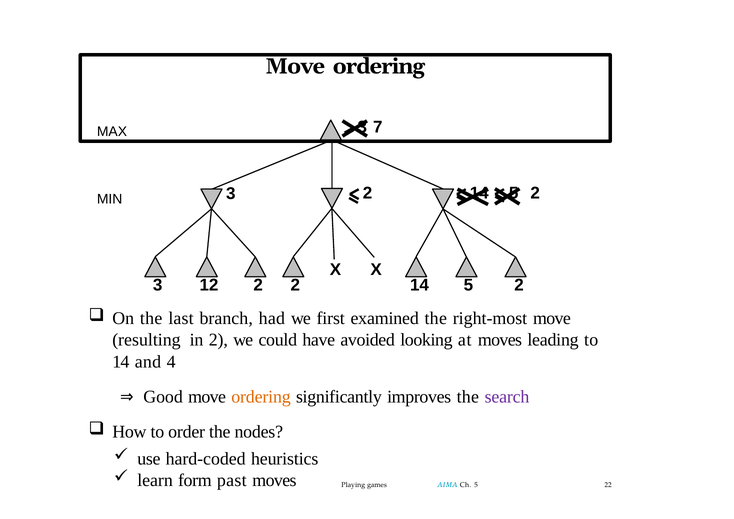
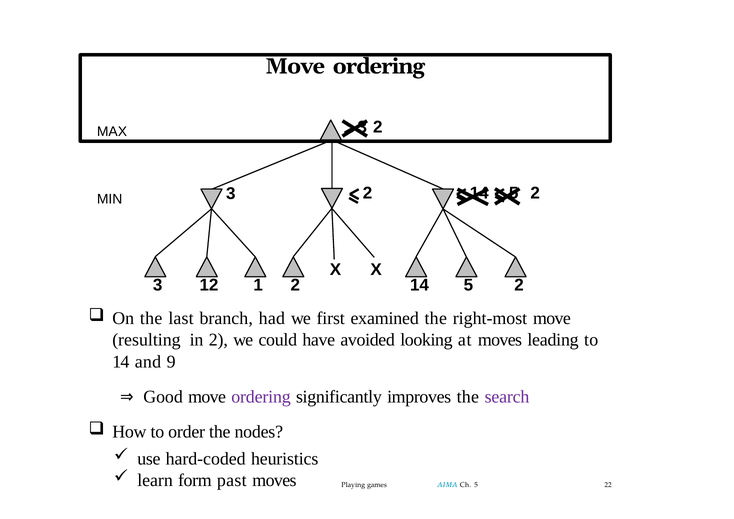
7: 7 -> 2 (378, 127)
12 2: 2 -> 1 (258, 285)
4: 4 -> 9 (171, 362)
ordering colour: orange -> purple (261, 397)
